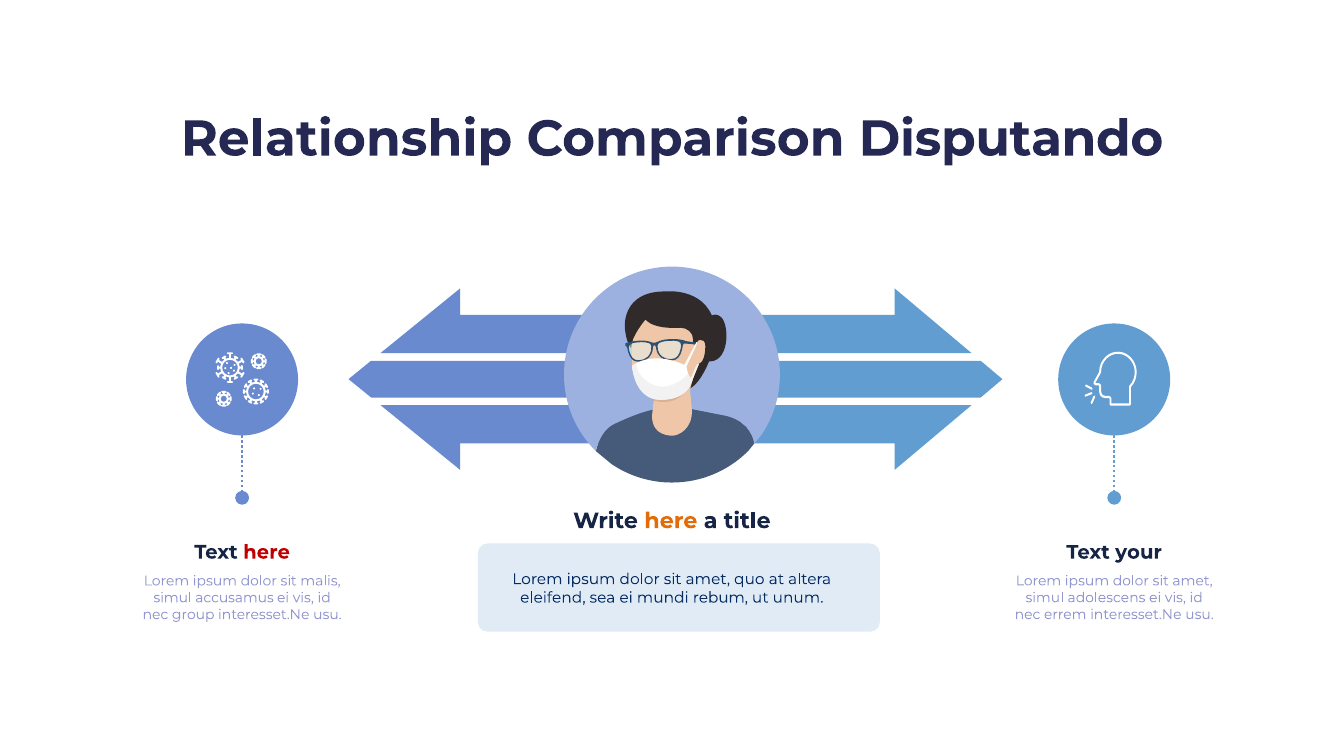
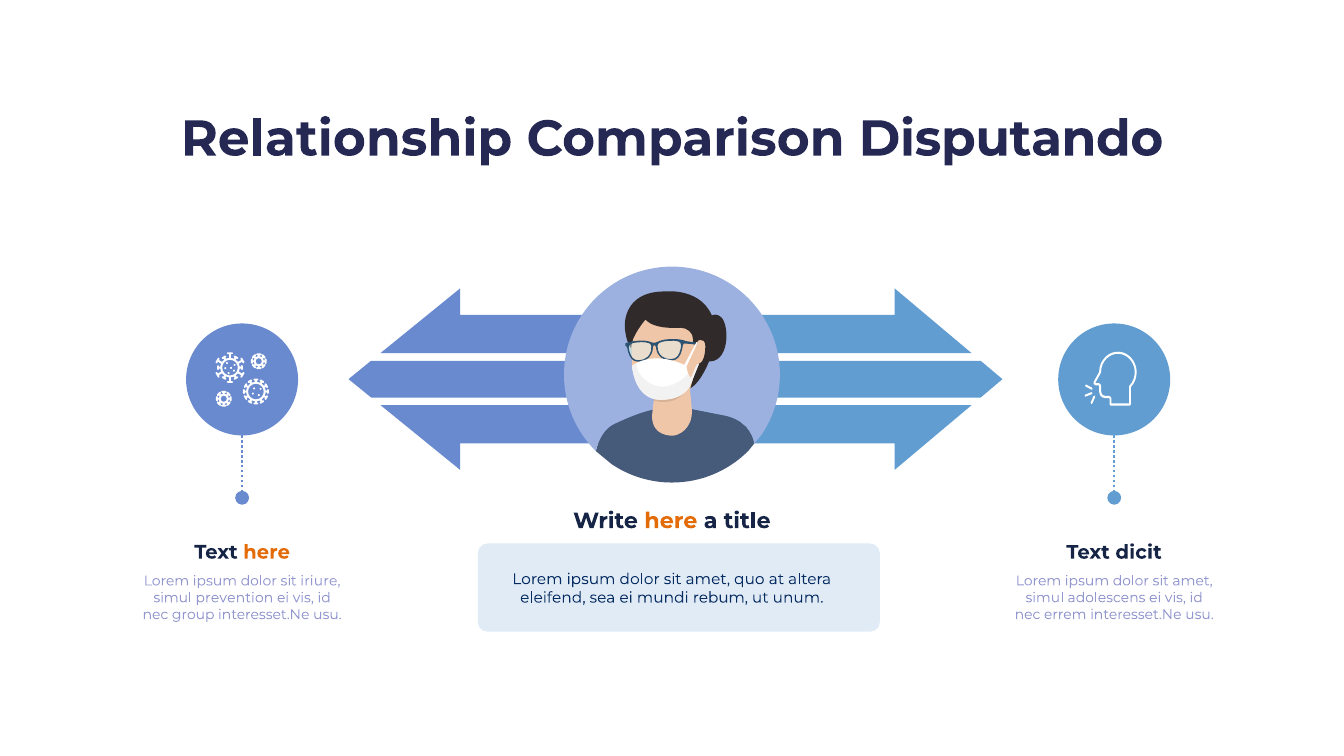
here colour: red -> orange (267, 552)
your: your -> dicit (1139, 552)
malis: malis -> iriure (320, 581)
accusamus: accusamus -> prevention (234, 598)
